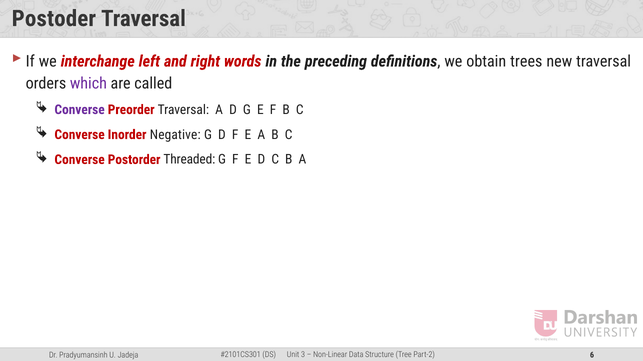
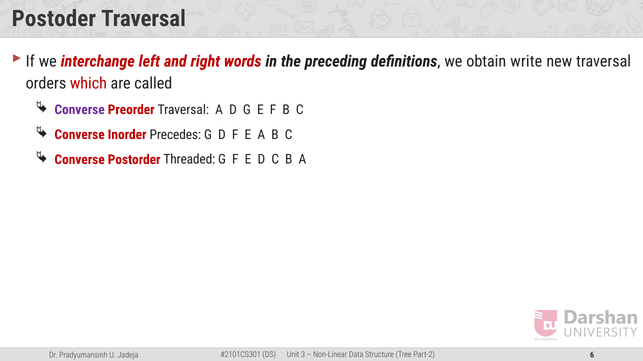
trees: trees -> write (526, 61)
which colour: purple -> red (88, 83)
Negative: Negative -> Precedes (175, 135)
